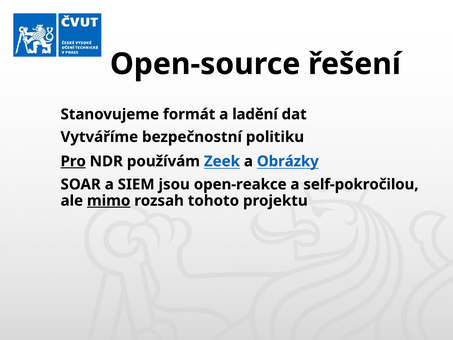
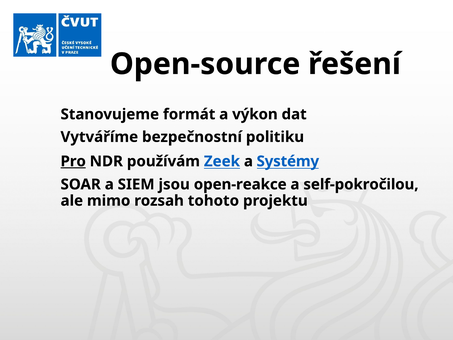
ladění: ladění -> výkon (255, 114)
Obrázky: Obrázky -> Systémy (288, 161)
mimo underline: present -> none (109, 201)
